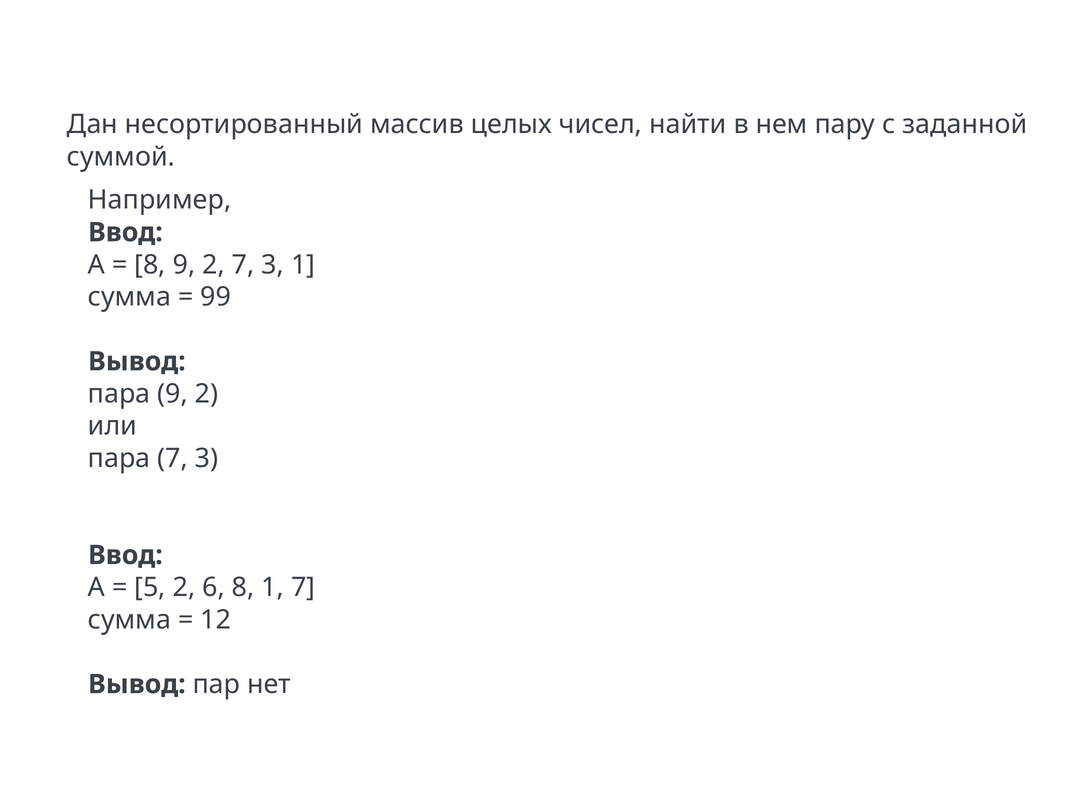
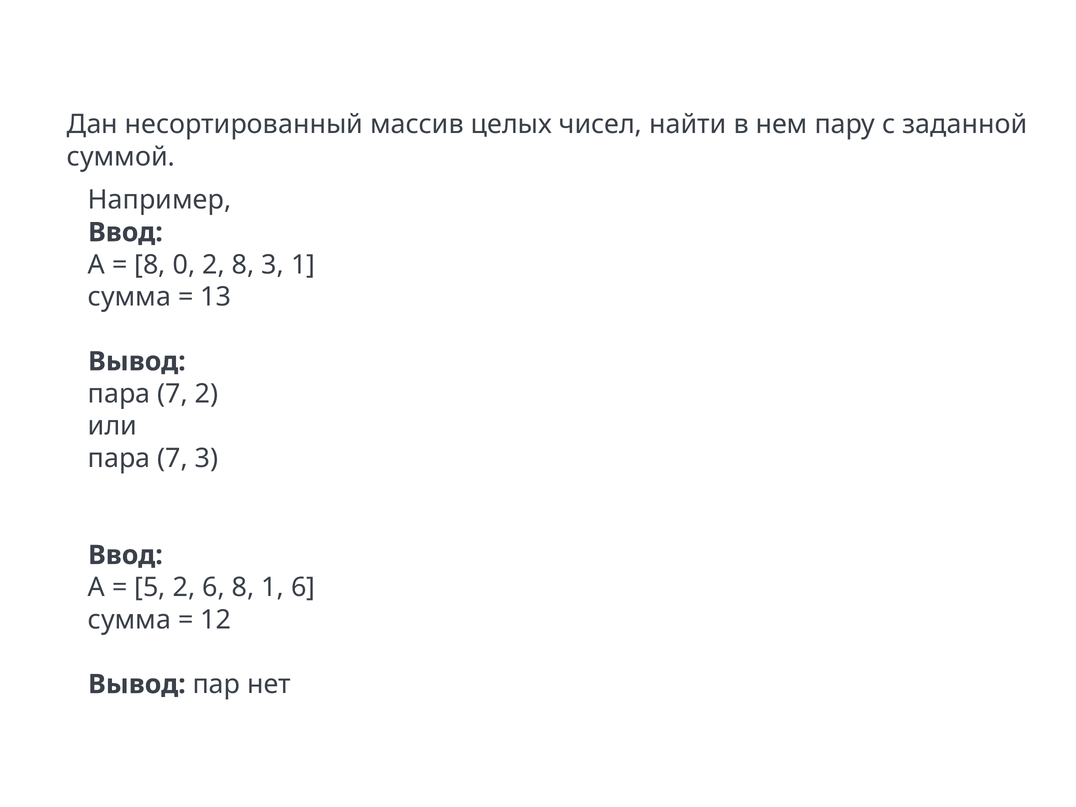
8 9: 9 -> 0 (184, 265)
2 7: 7 -> 8 (243, 265)
99: 99 -> 13 (216, 297)
9: 9 -> 7 (173, 394)
1 7: 7 -> 6 (303, 587)
